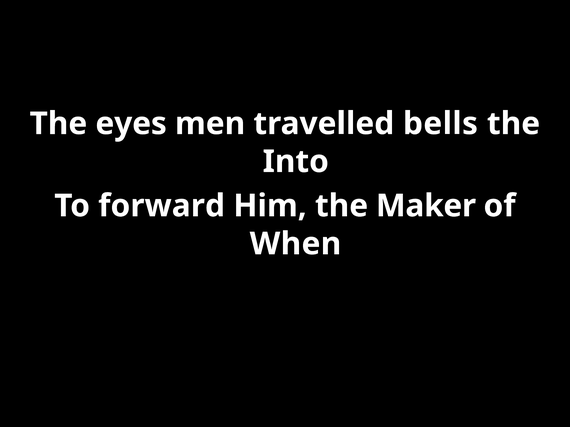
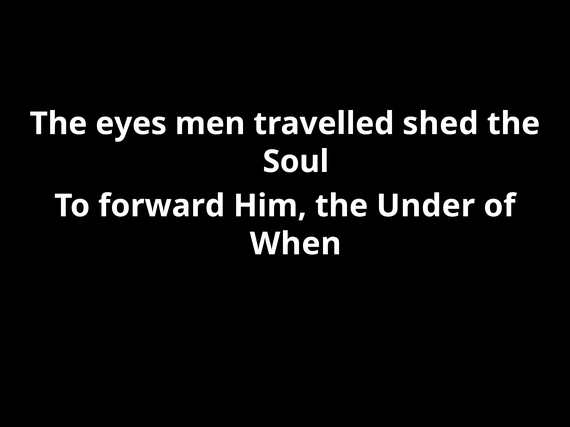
bells: bells -> shed (440, 124)
Into: Into -> Soul (296, 162)
Maker: Maker -> Under (426, 206)
